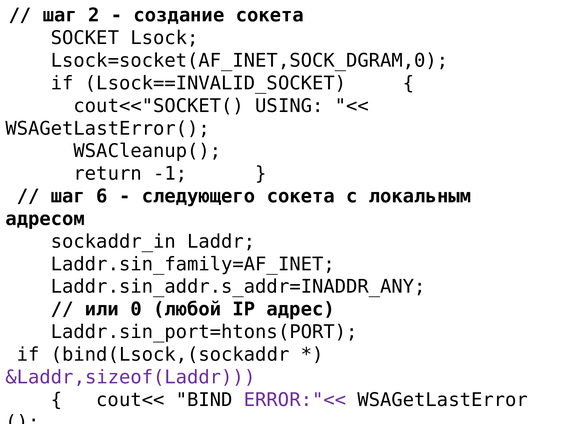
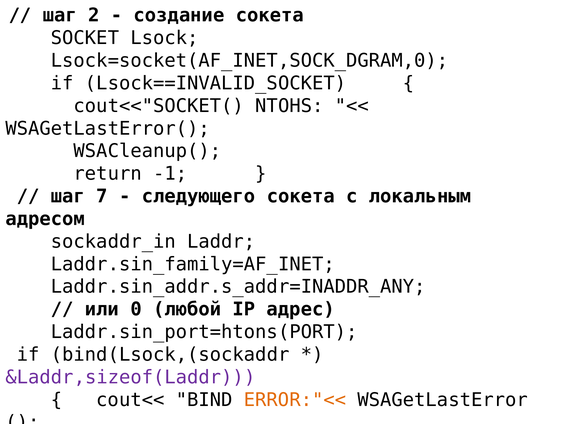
USING: USING -> NTOHS (289, 106)
6: 6 -> 7 (102, 197)
ERROR:"<< colour: purple -> orange (295, 400)
